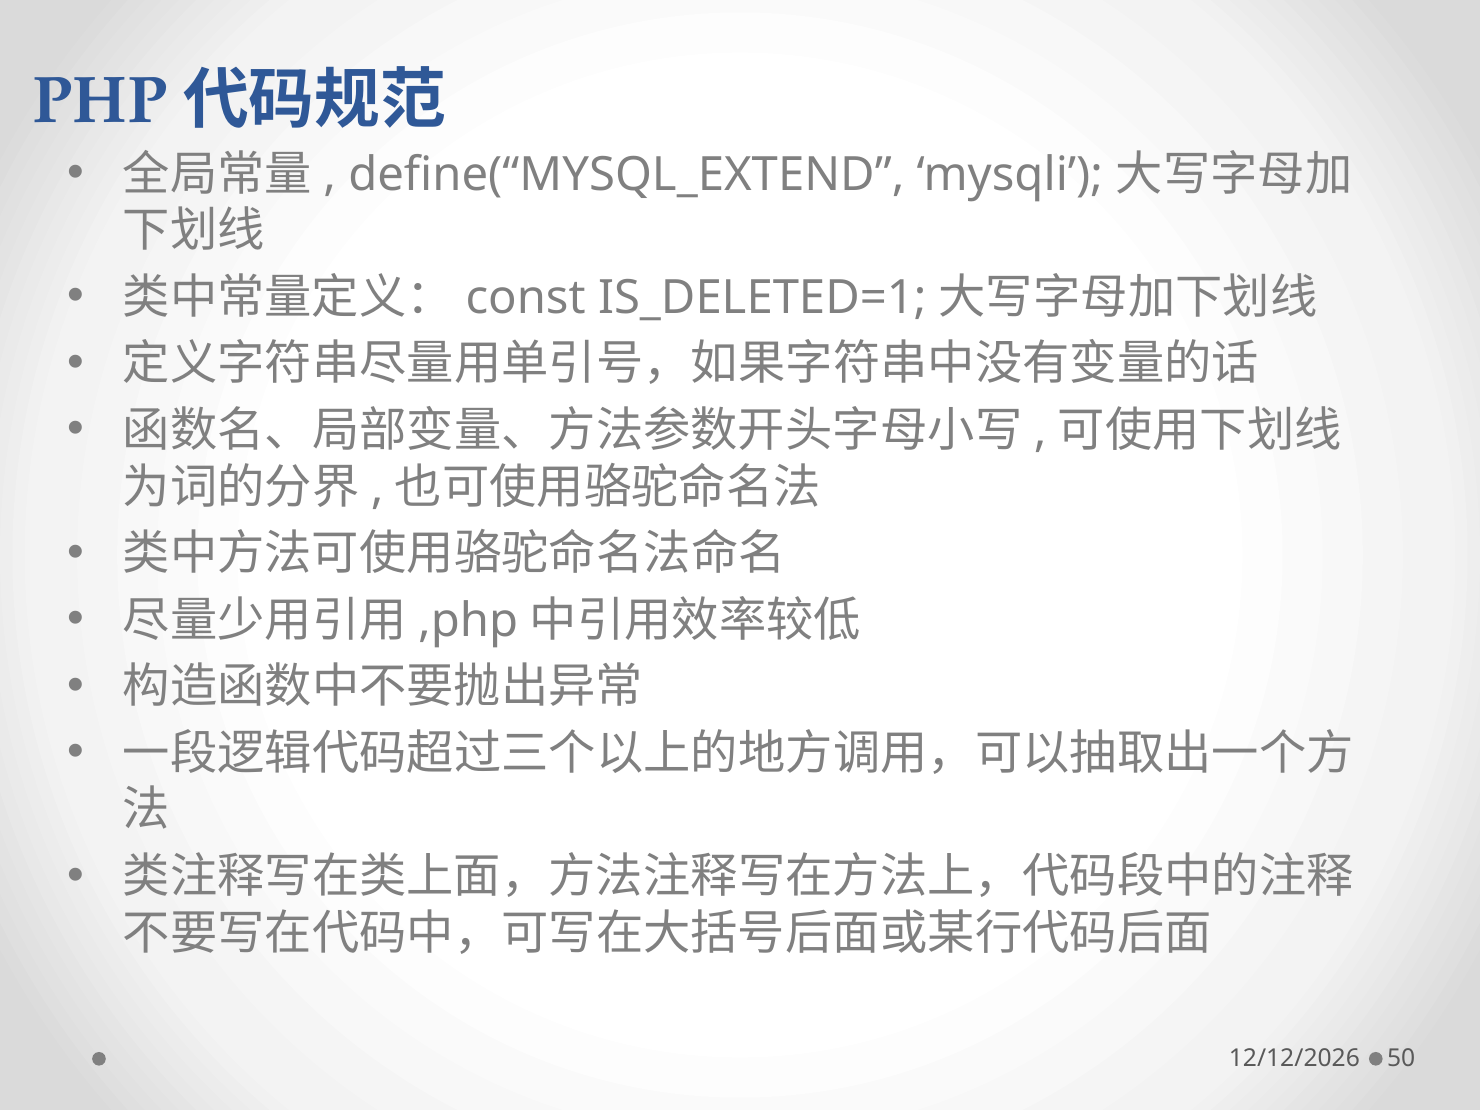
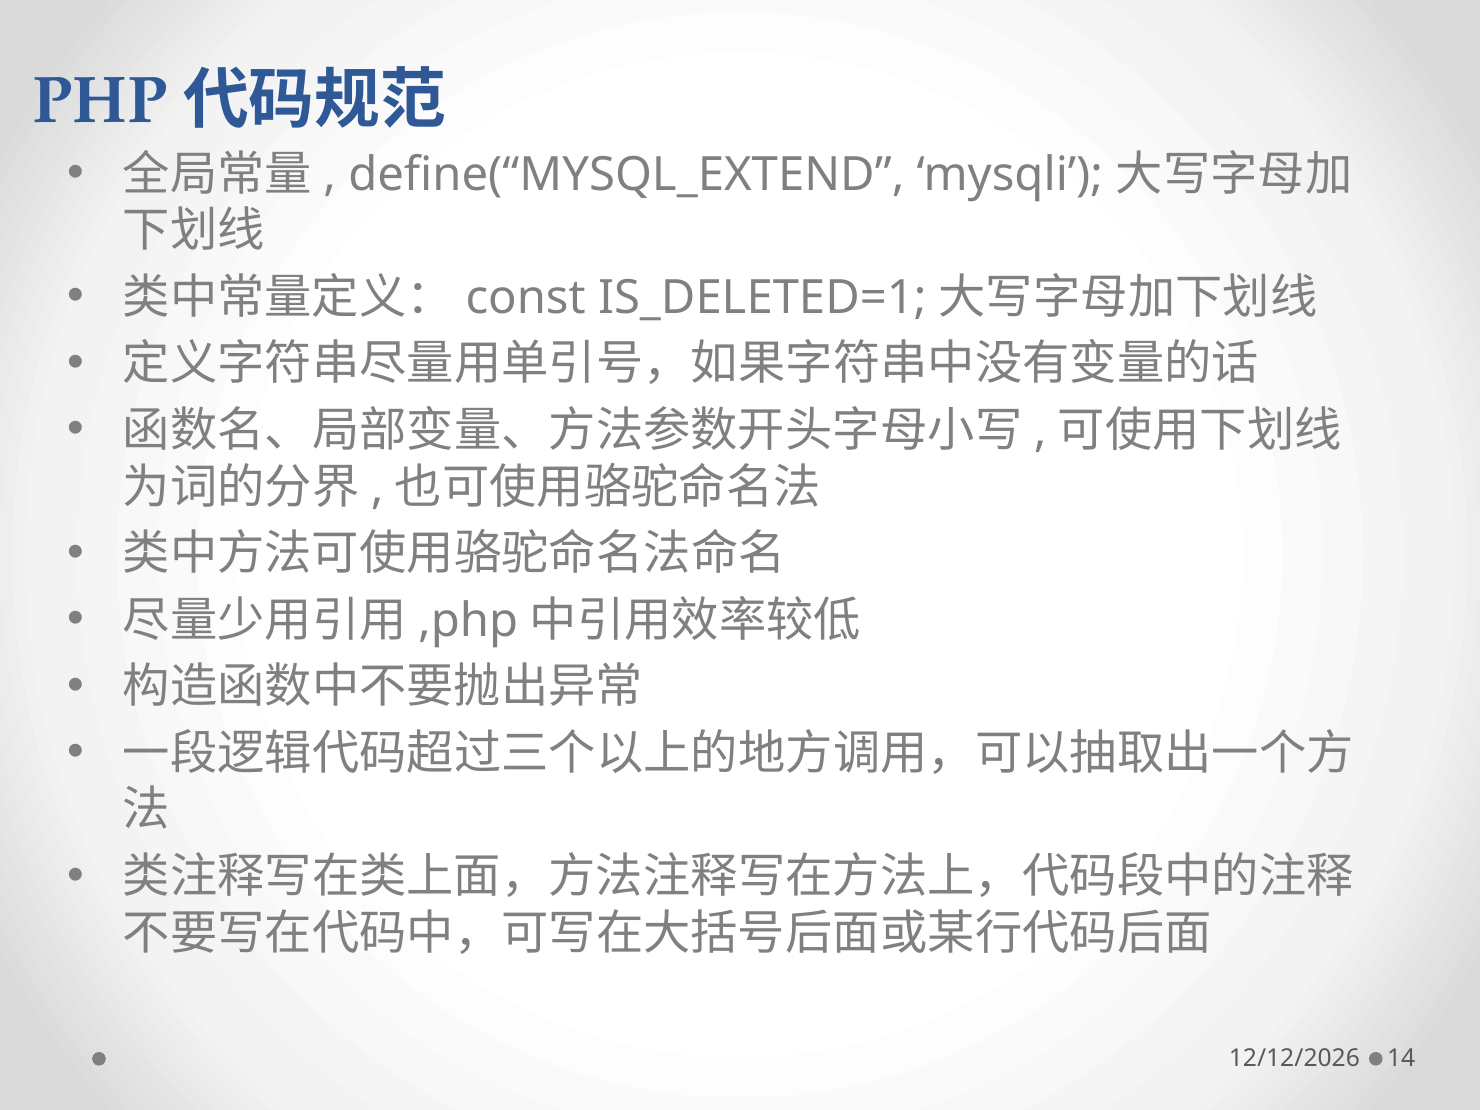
50: 50 -> 14 (1401, 1058)
